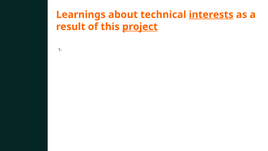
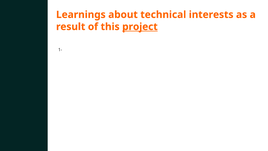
interests underline: present -> none (211, 15)
